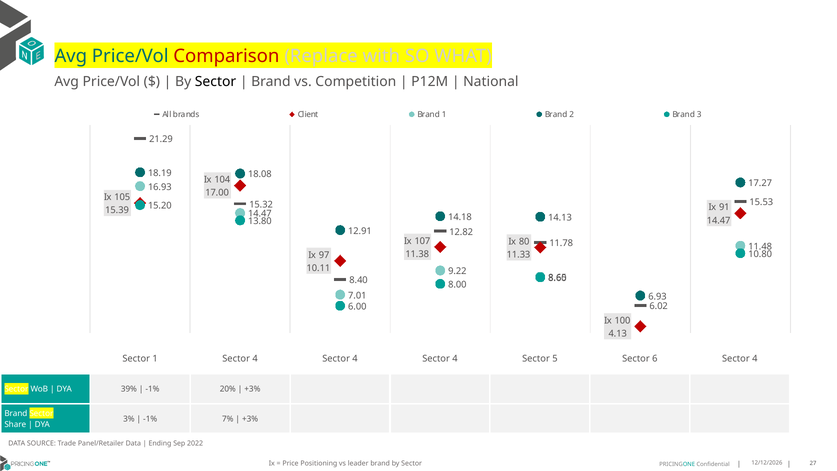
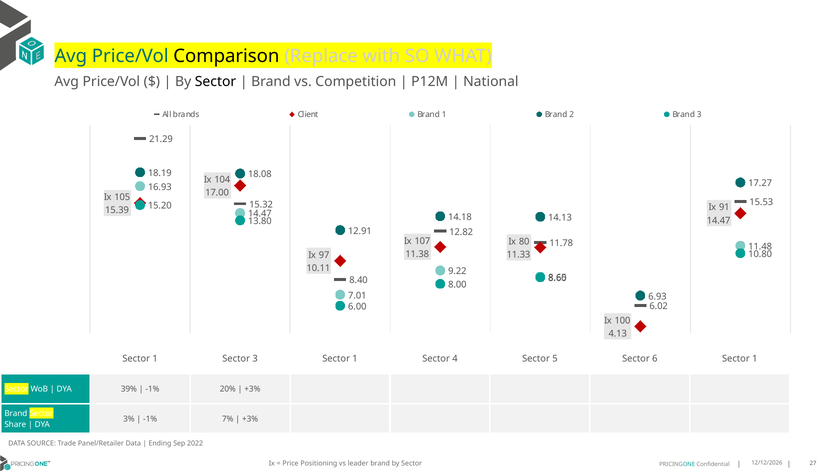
Comparison colour: red -> black (226, 56)
1 Sector 4: 4 -> 3 (255, 358)
4: 4 -> 1 (355, 358)
6 Sector 4: 4 -> 1 (755, 358)
